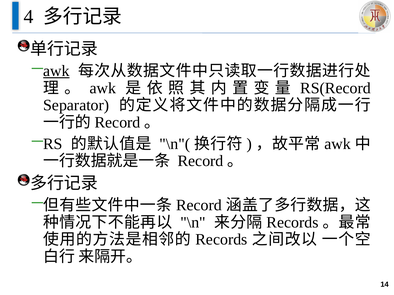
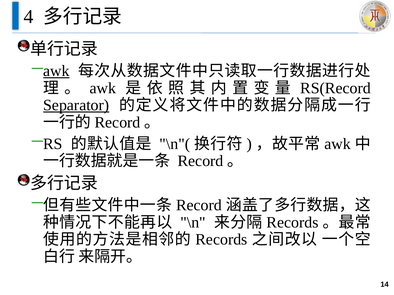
Separator underline: none -> present (76, 105)
